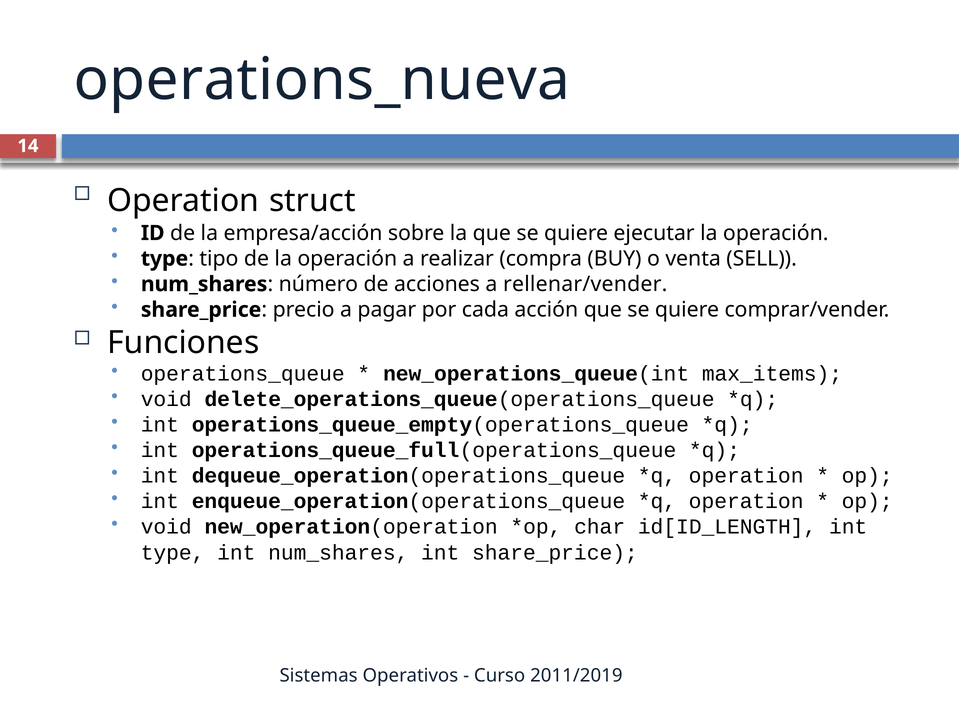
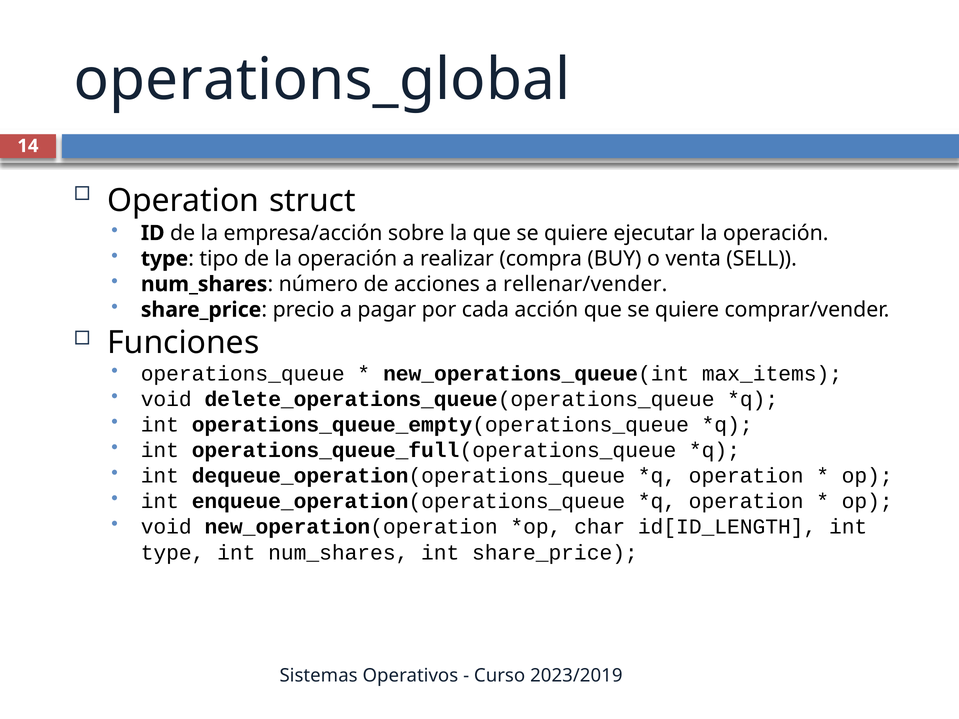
operations_nueva: operations_nueva -> operations_global (322, 80)
2011/2019: 2011/2019 -> 2023/2019 (576, 676)
